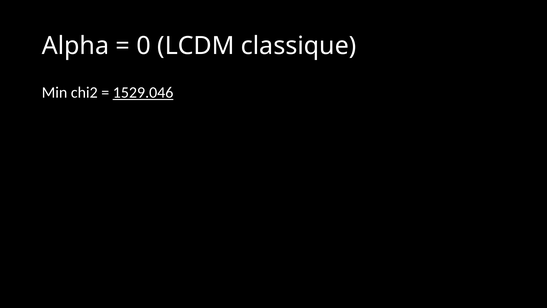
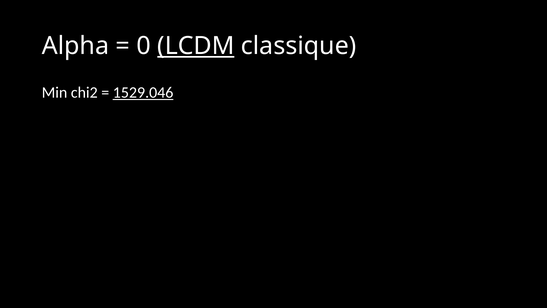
LCDM underline: none -> present (196, 46)
